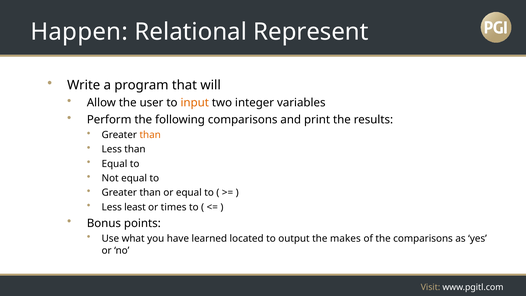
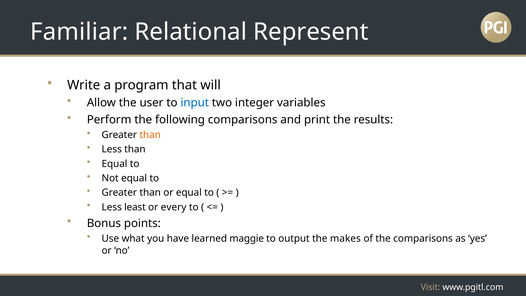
Happen: Happen -> Familiar (79, 32)
input colour: orange -> blue (195, 103)
times: times -> every (174, 207)
located: located -> maggie (247, 238)
